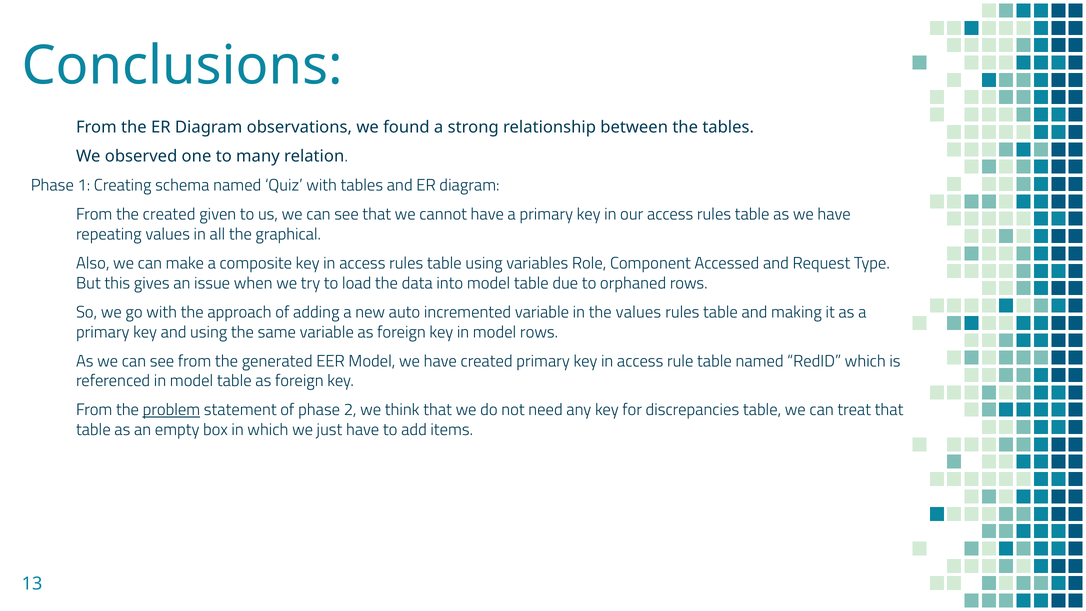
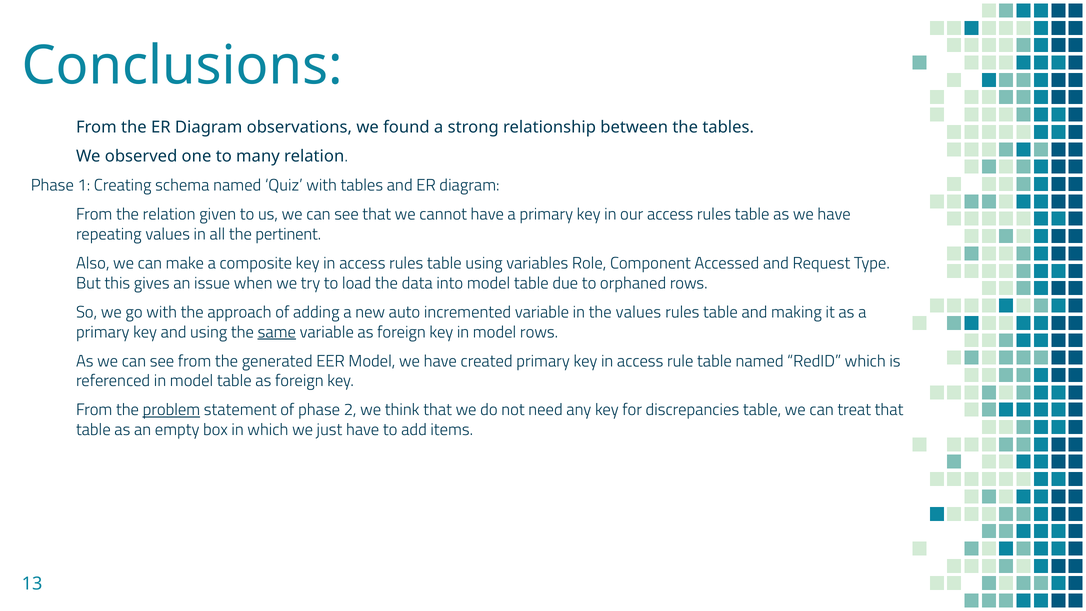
the created: created -> relation (169, 214)
graphical: graphical -> pertinent (288, 234)
same underline: none -> present (277, 332)
